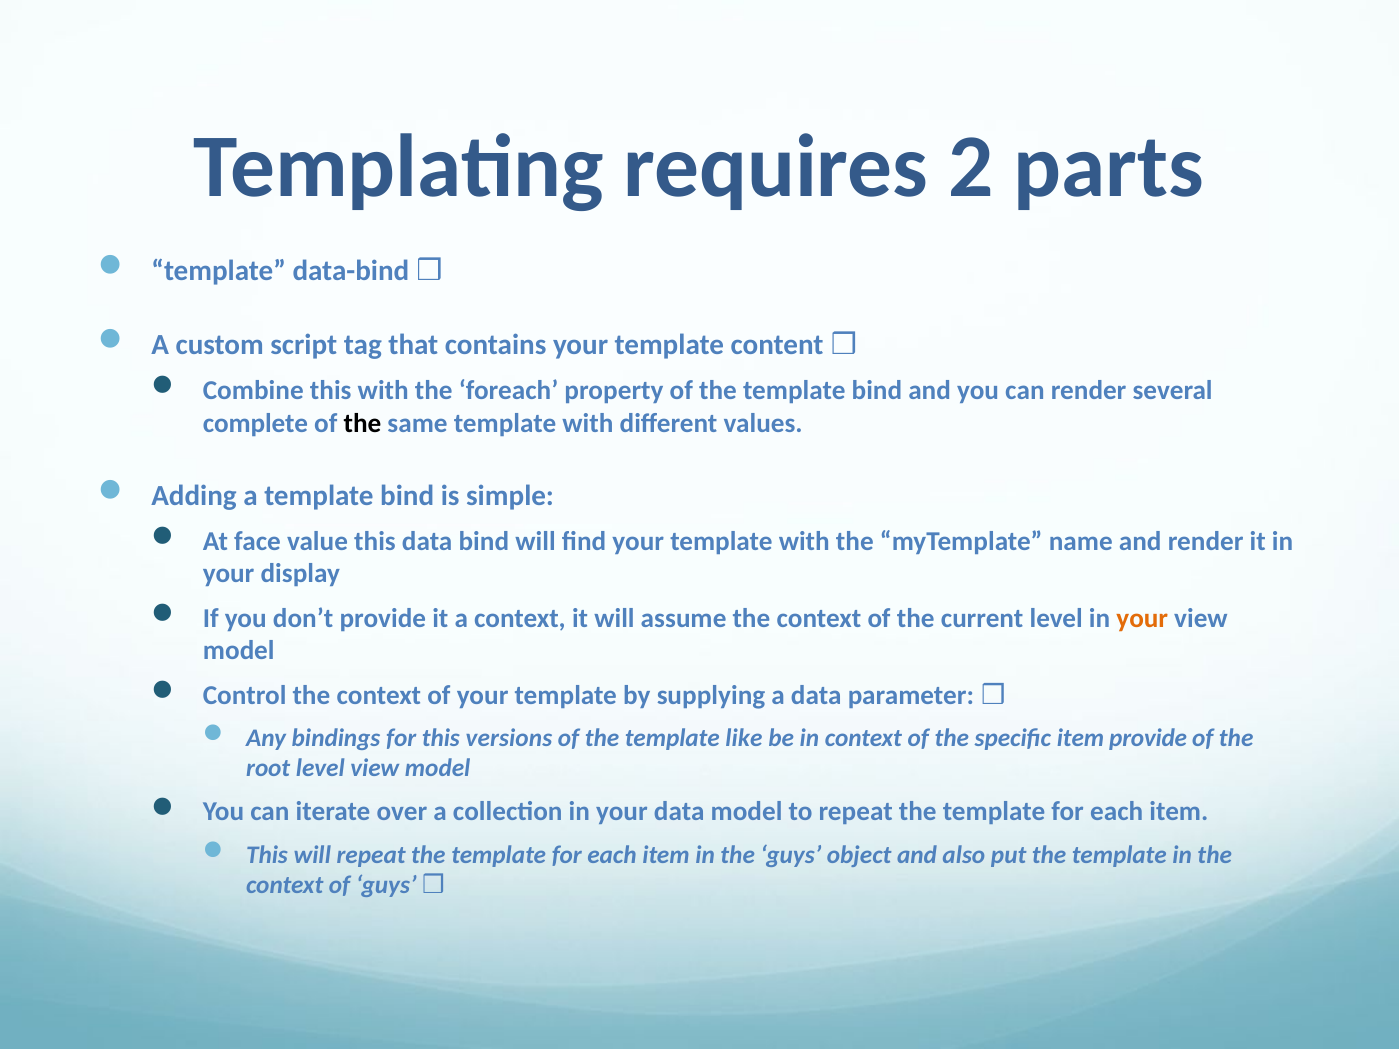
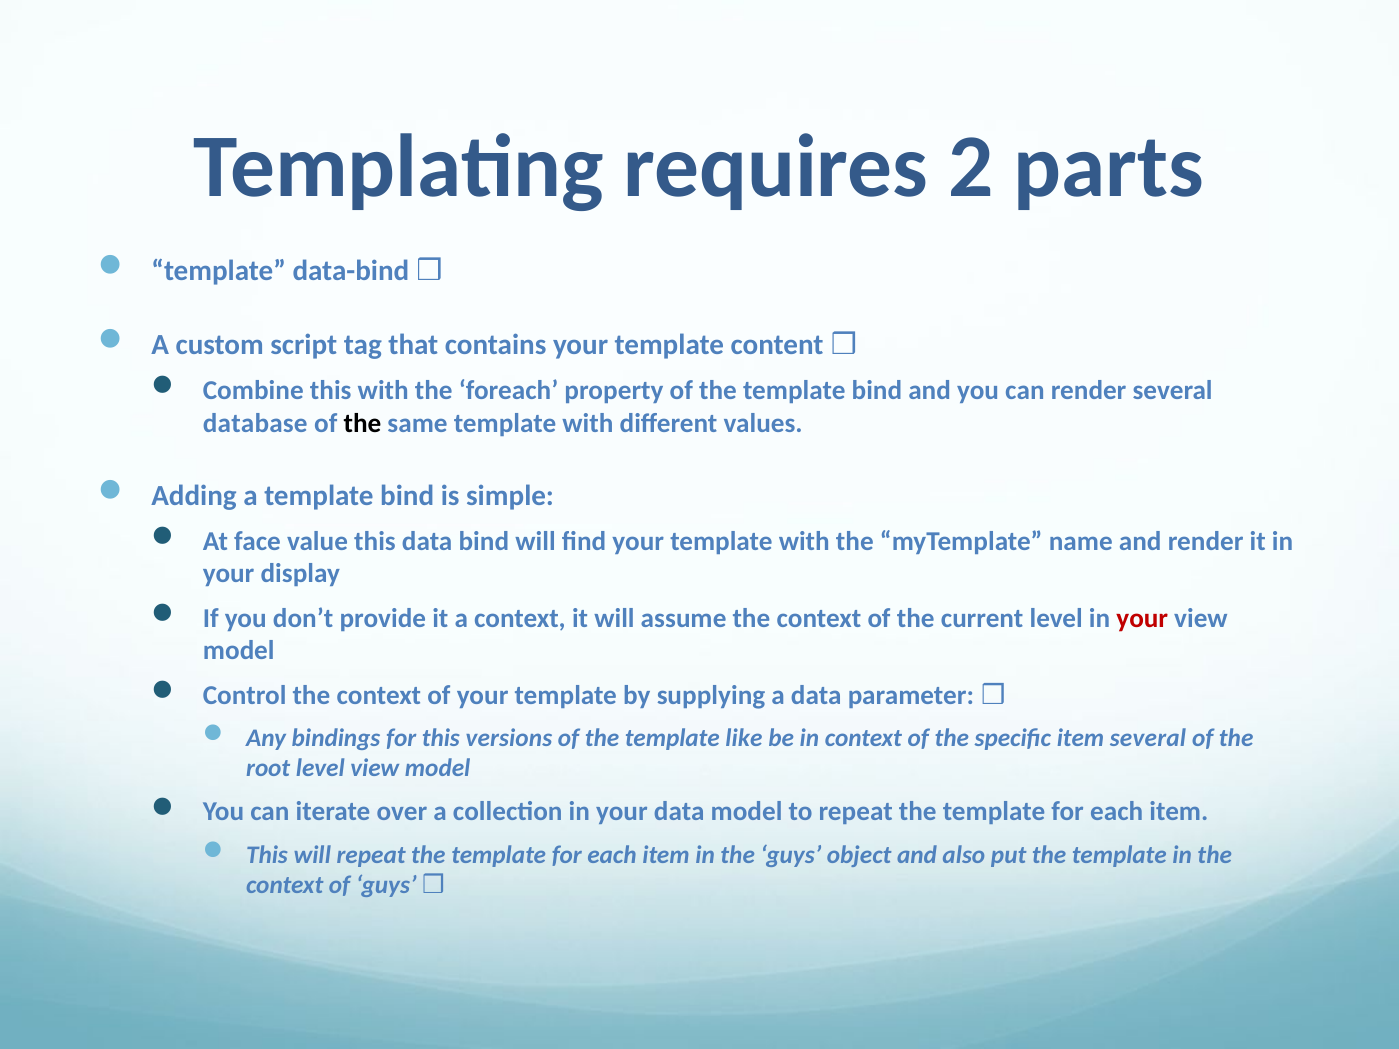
complete: complete -> database (255, 423)
your colour: orange -> red (1142, 618)
item provide: provide -> several (1148, 738)
